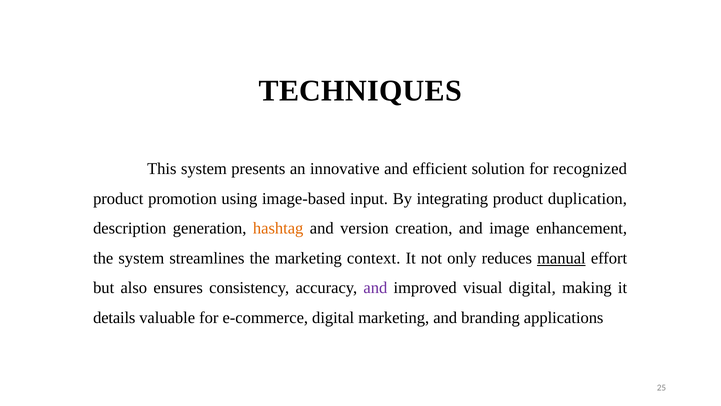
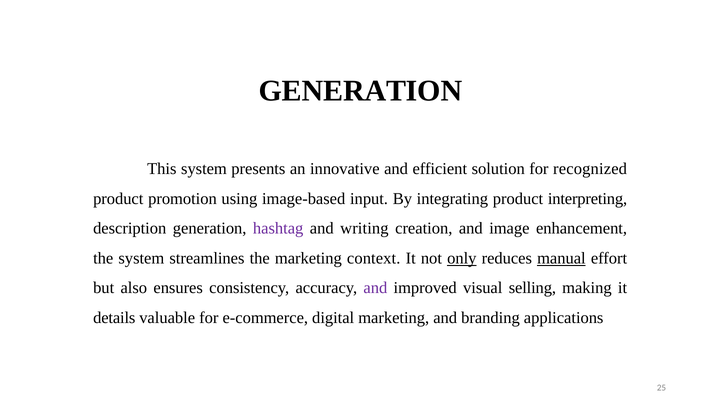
TECHNIQUES: TECHNIQUES -> GENERATION (361, 91)
duplication: duplication -> interpreting (588, 199)
hashtag colour: orange -> purple (278, 228)
version: version -> writing (364, 228)
only underline: none -> present (462, 258)
visual digital: digital -> selling (532, 288)
